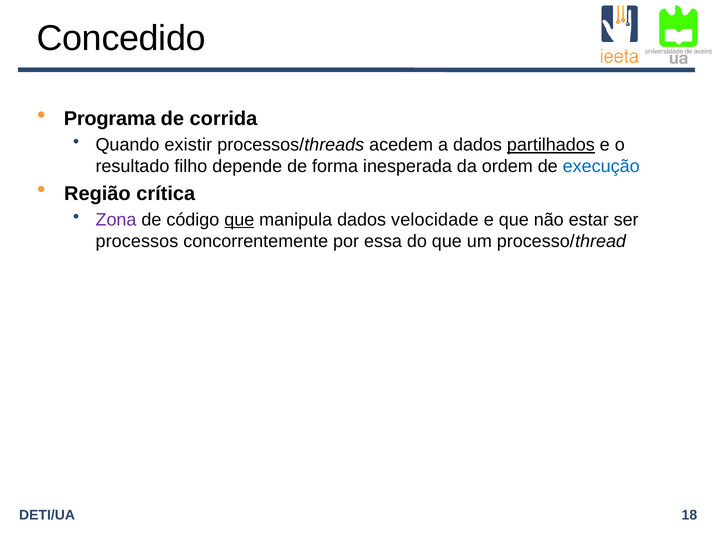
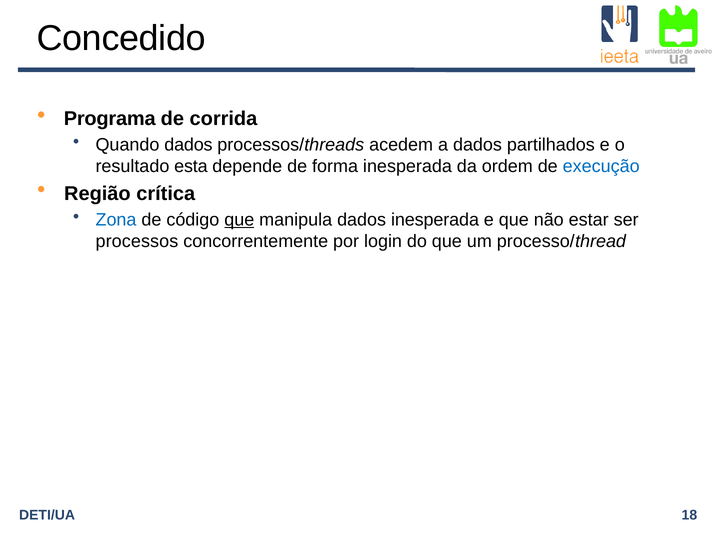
Quando existir: existir -> dados (188, 145)
partilhados underline: present -> none (551, 145)
filho: filho -> esta (191, 167)
Zona colour: purple -> blue (116, 220)
dados velocidade: velocidade -> inesperada (435, 220)
essa: essa -> login (383, 241)
